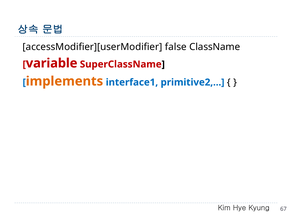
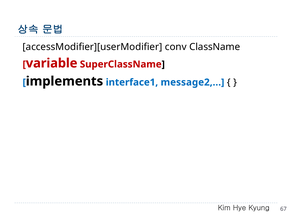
false: false -> conv (176, 47)
implements colour: orange -> black (64, 81)
primitive2: primitive2 -> message2 (192, 82)
